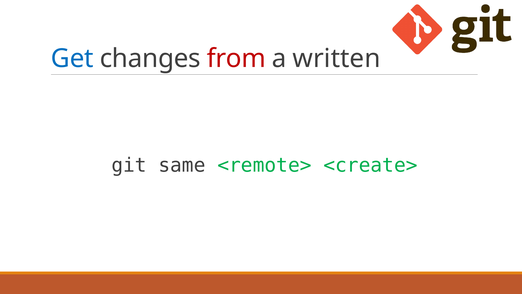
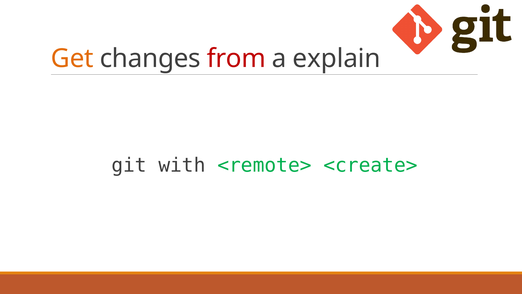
Get colour: blue -> orange (72, 58)
written: written -> explain (337, 58)
same: same -> with (182, 165)
